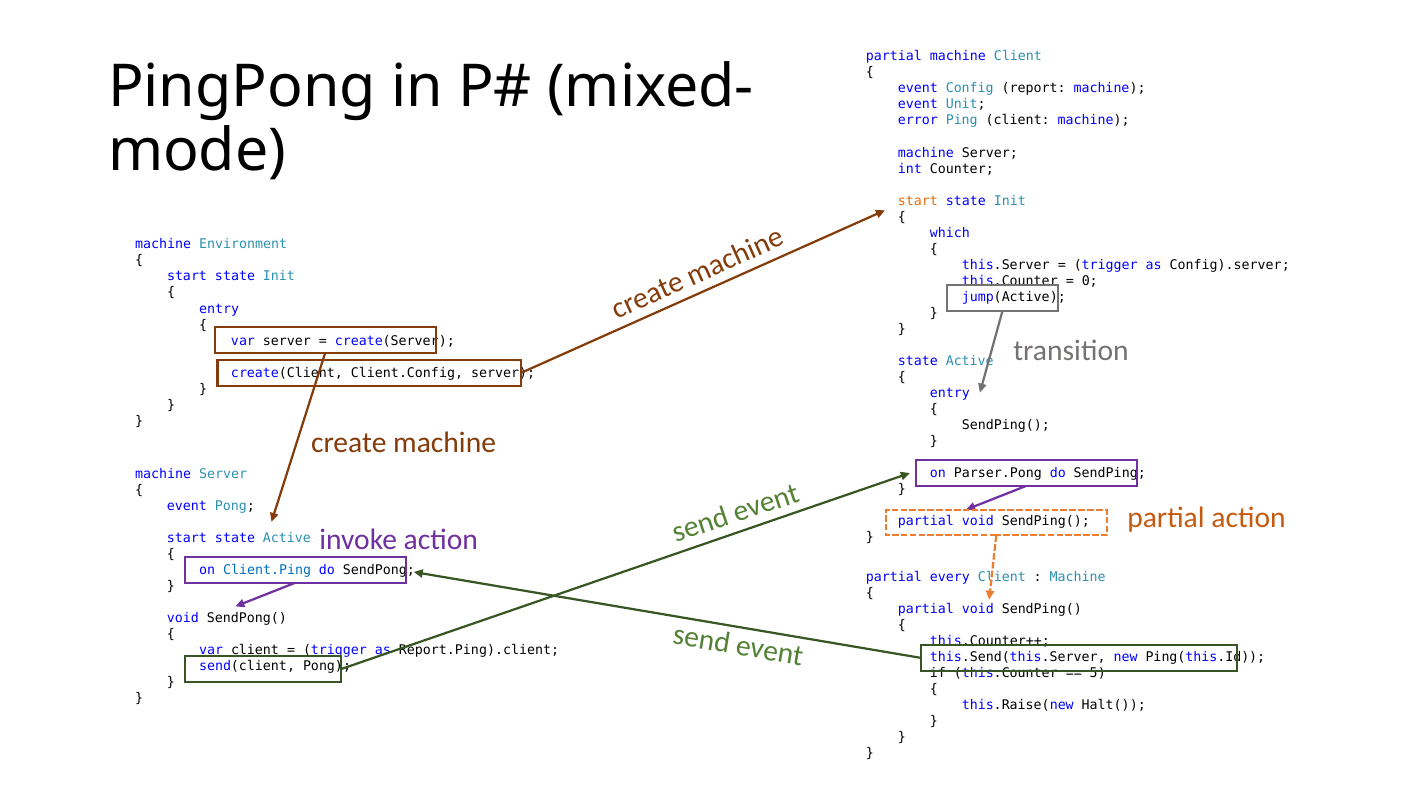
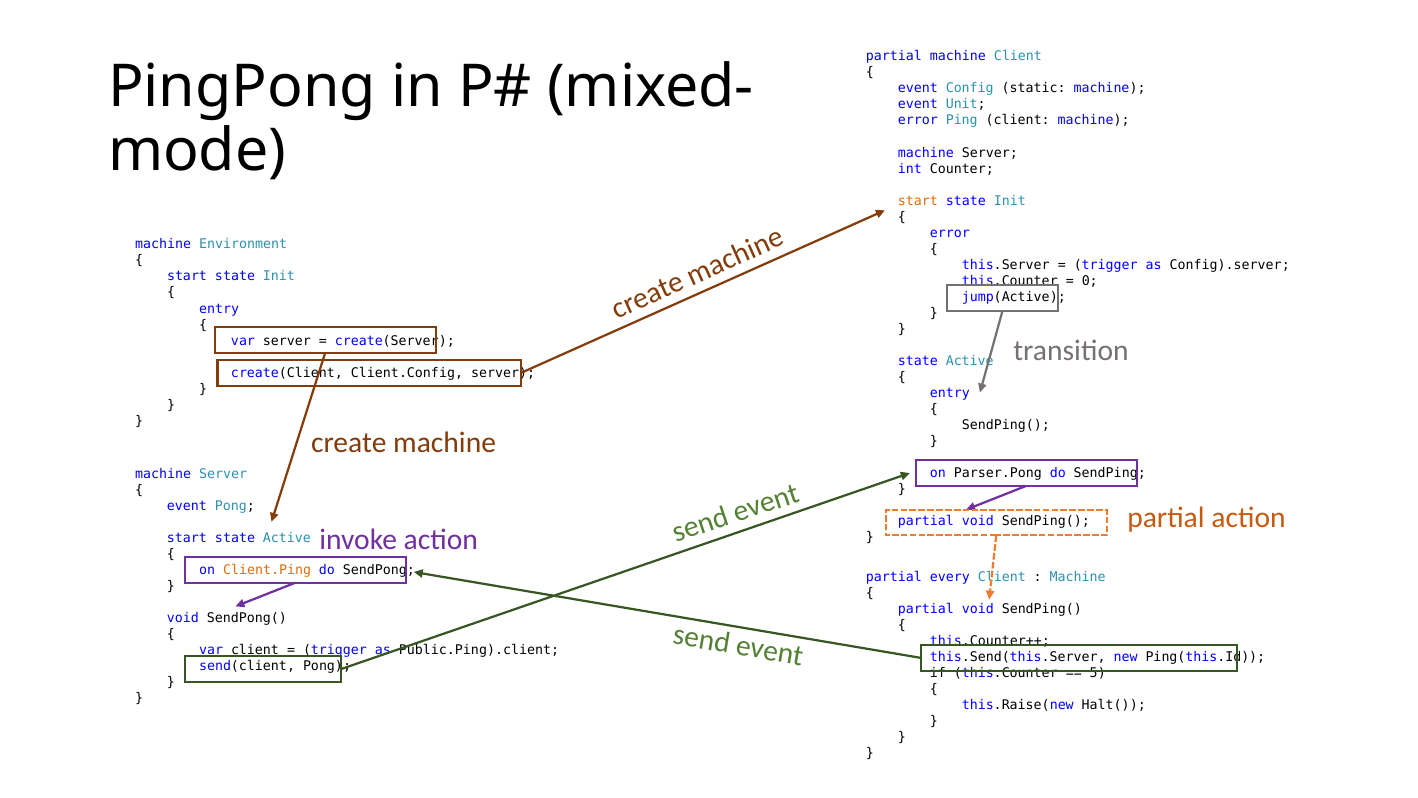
report: report -> static (1034, 89)
which: which -> error (950, 233)
Client.Ping colour: blue -> orange (267, 570)
Report.Ping).client: Report.Ping).client -> Public.Ping).client (479, 650)
